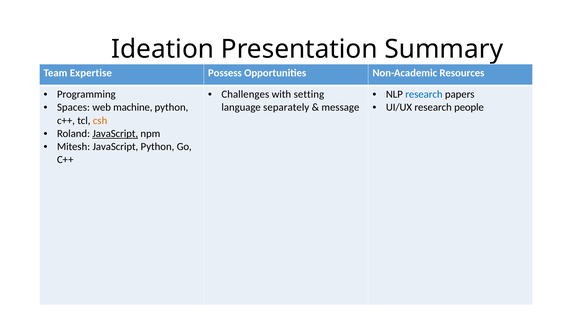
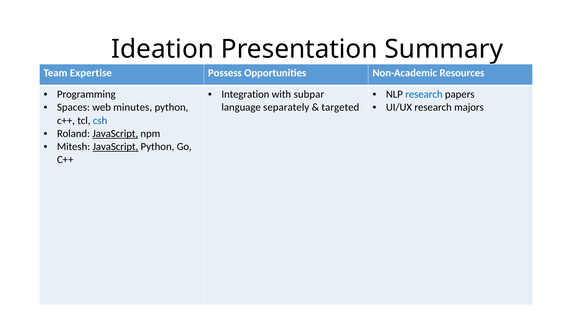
Challenges: Challenges -> Integration (245, 94)
setting: setting -> subpar (309, 94)
machine: machine -> minutes (133, 107)
people: people -> majors (469, 107)
message: message -> targeted (340, 107)
csh colour: orange -> blue (100, 120)
JavaScript underline: none -> present (115, 147)
